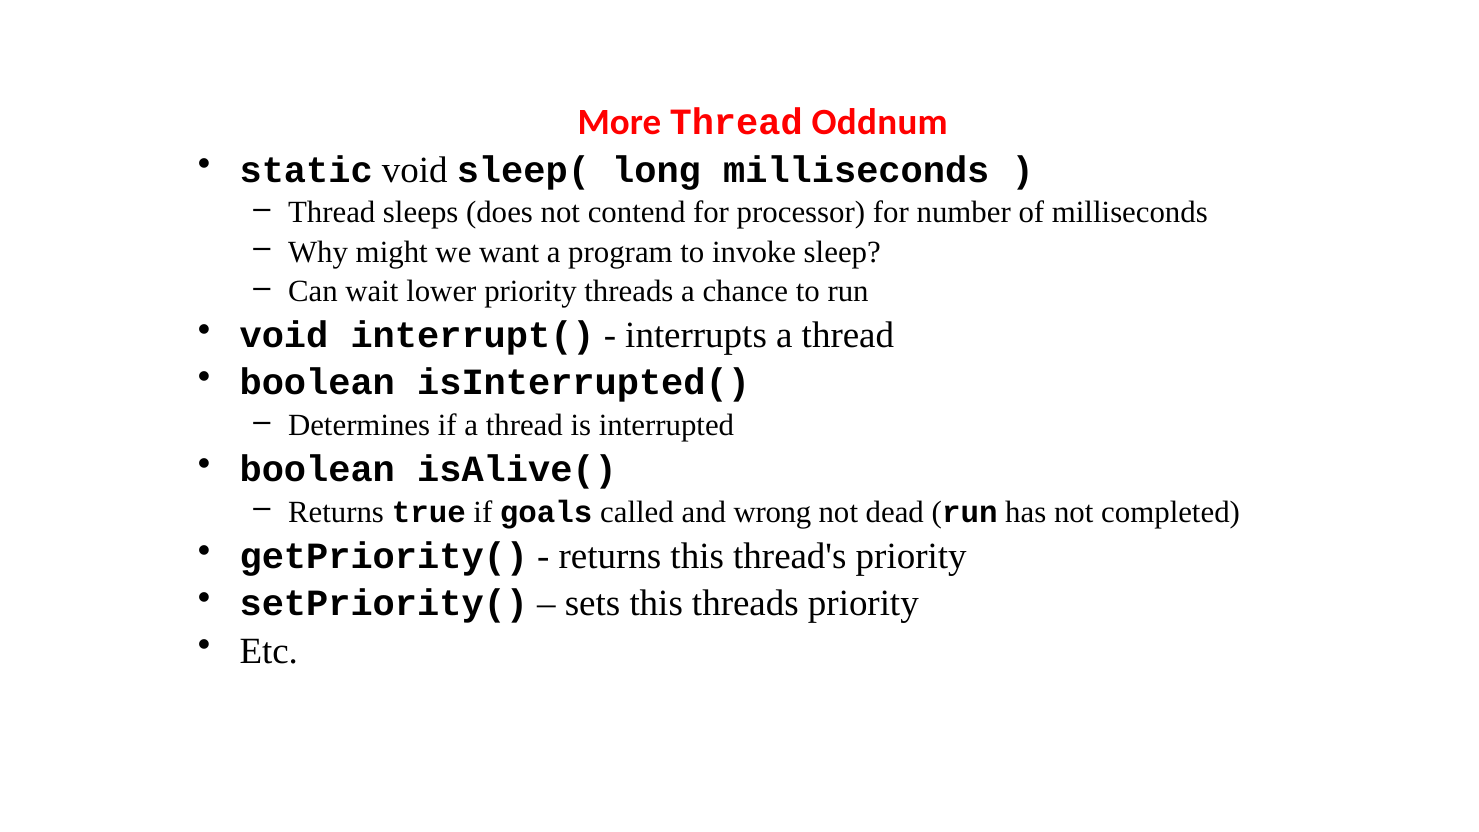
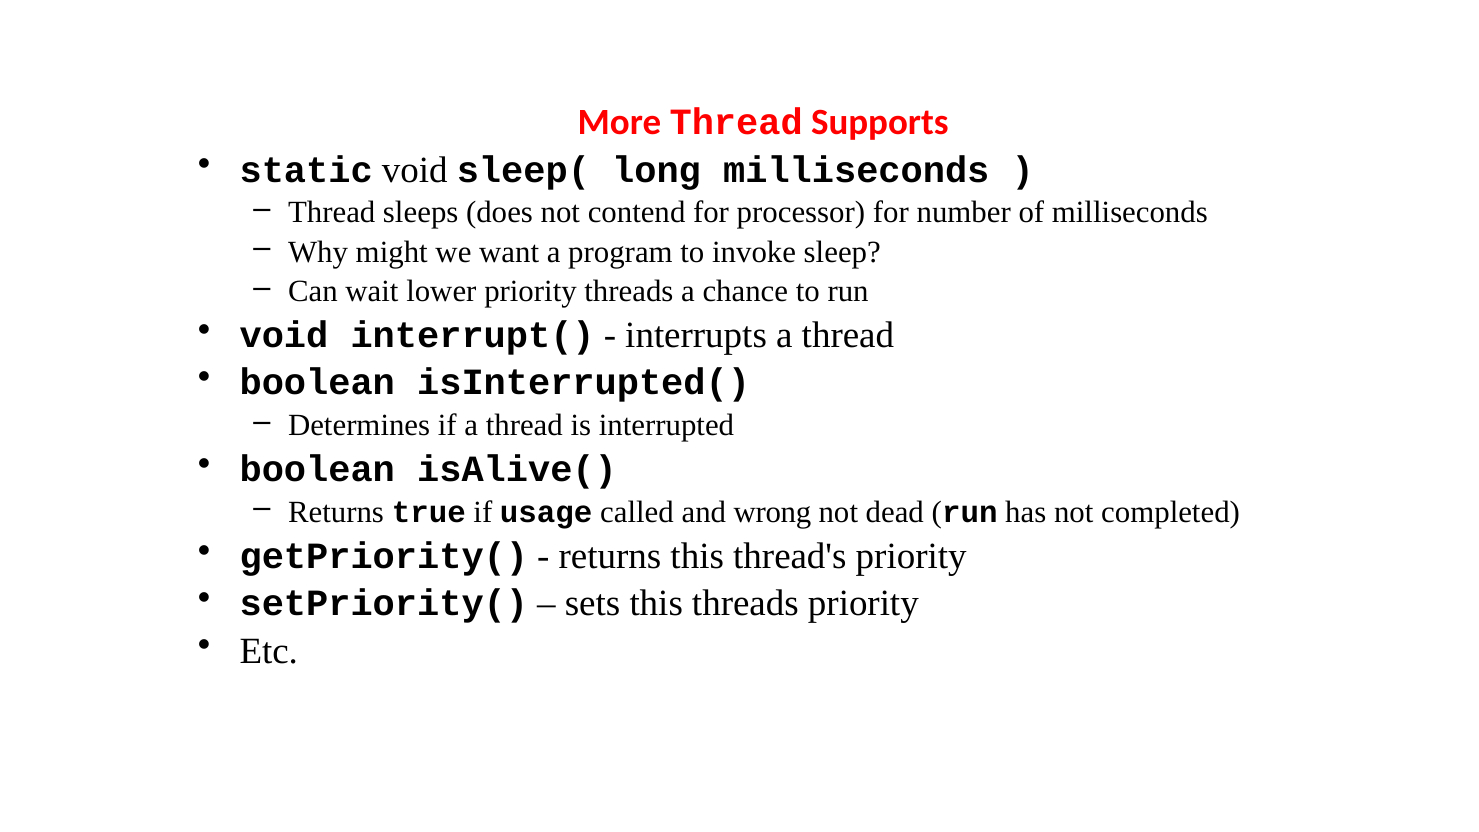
Oddnum: Oddnum -> Supports (880, 123)
goals: goals -> usage (546, 512)
